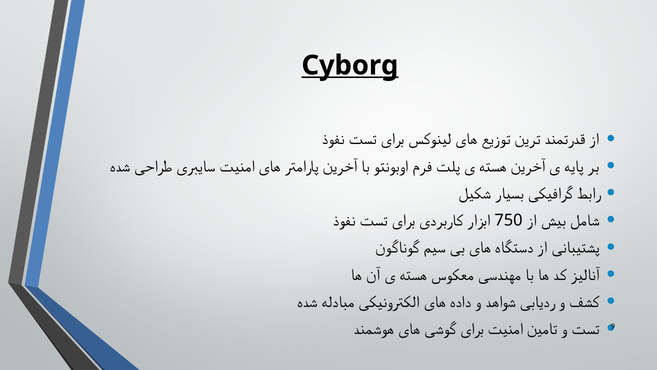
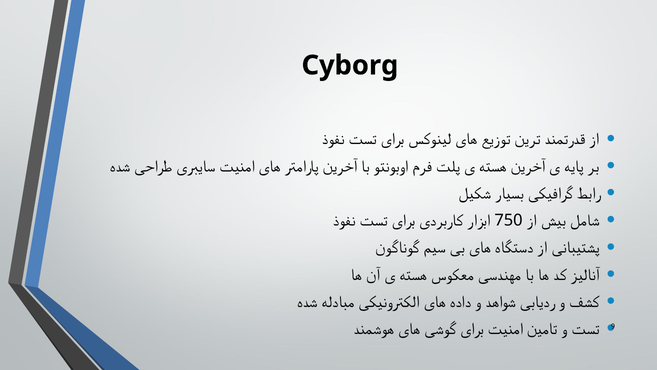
Cyborg underline: present -> none (350, 65)
